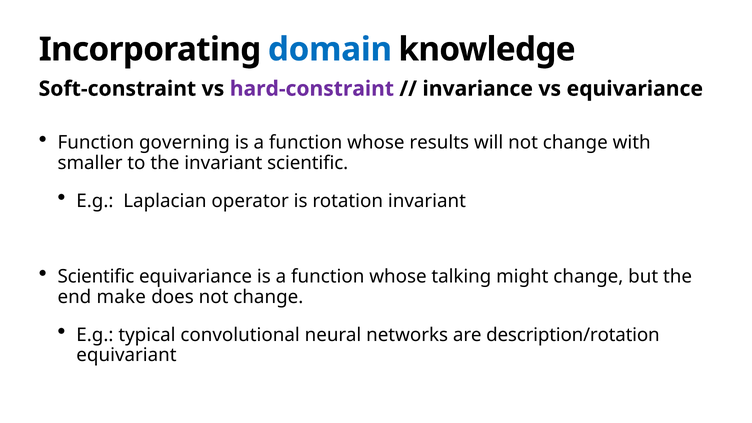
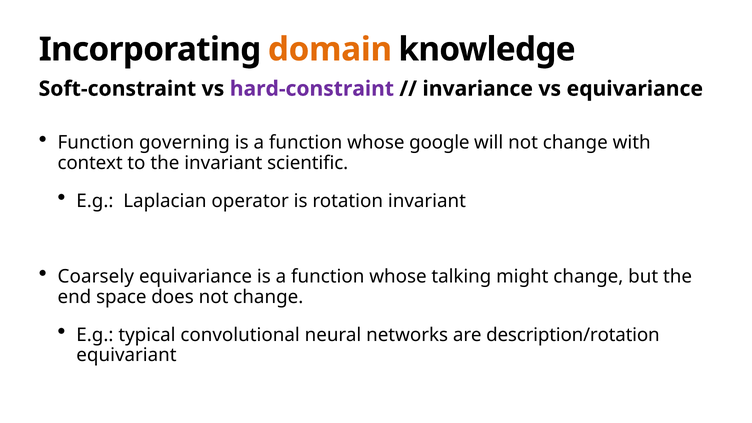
domain colour: blue -> orange (330, 49)
results: results -> google (439, 143)
smaller: smaller -> context (90, 163)
Scientific: Scientific -> Coarsely (96, 277)
make: make -> space (121, 297)
